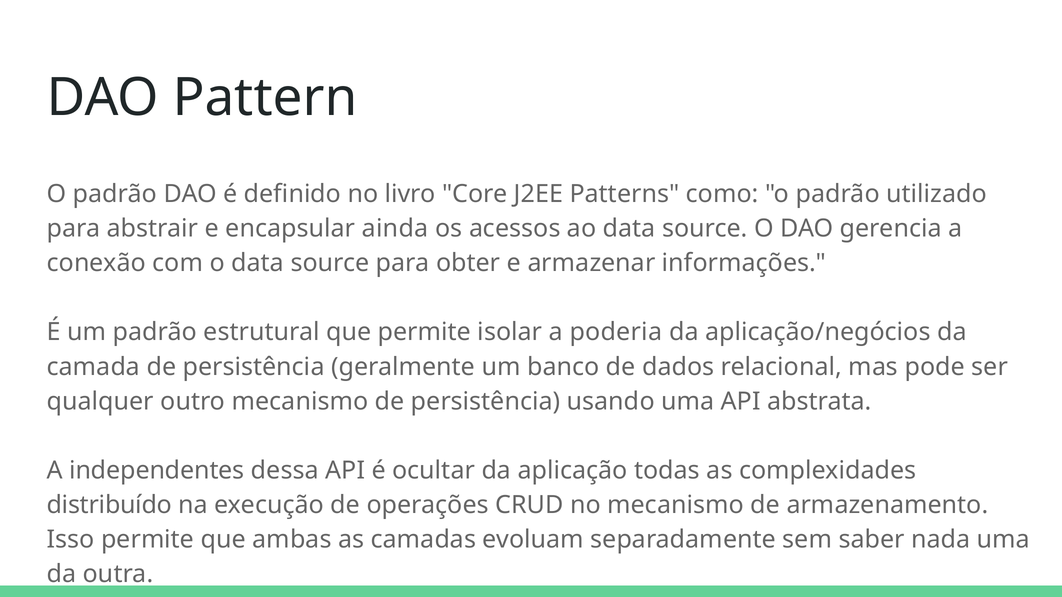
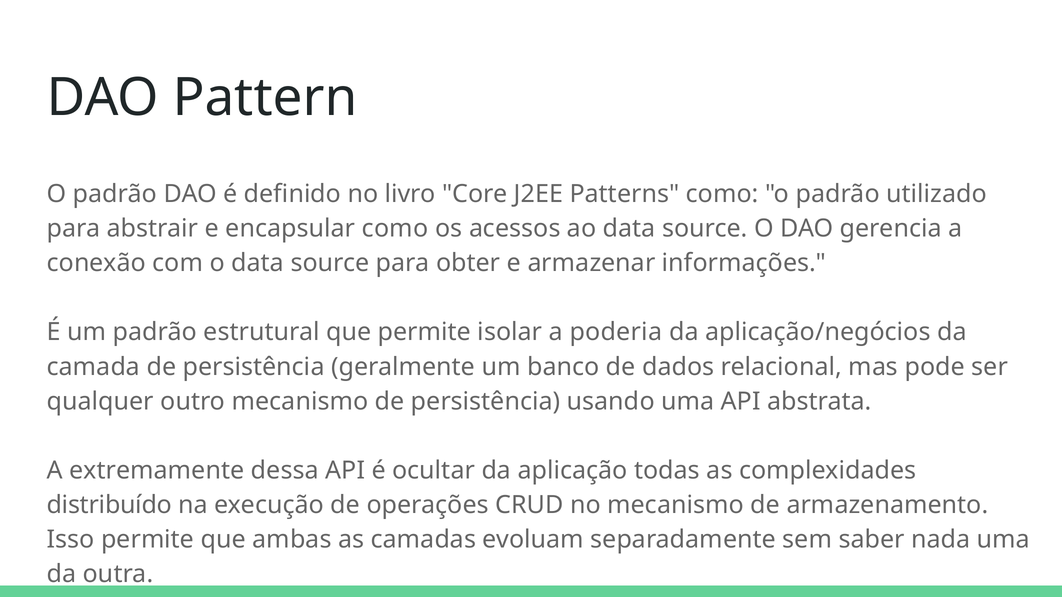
encapsular ainda: ainda -> como (395, 229)
independentes: independentes -> extremamente (157, 471)
